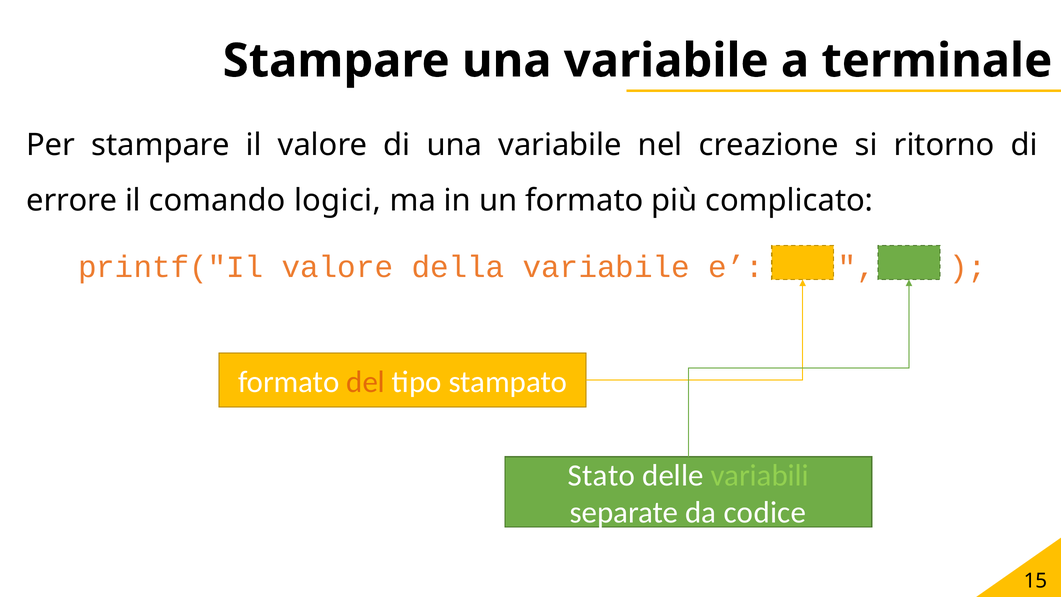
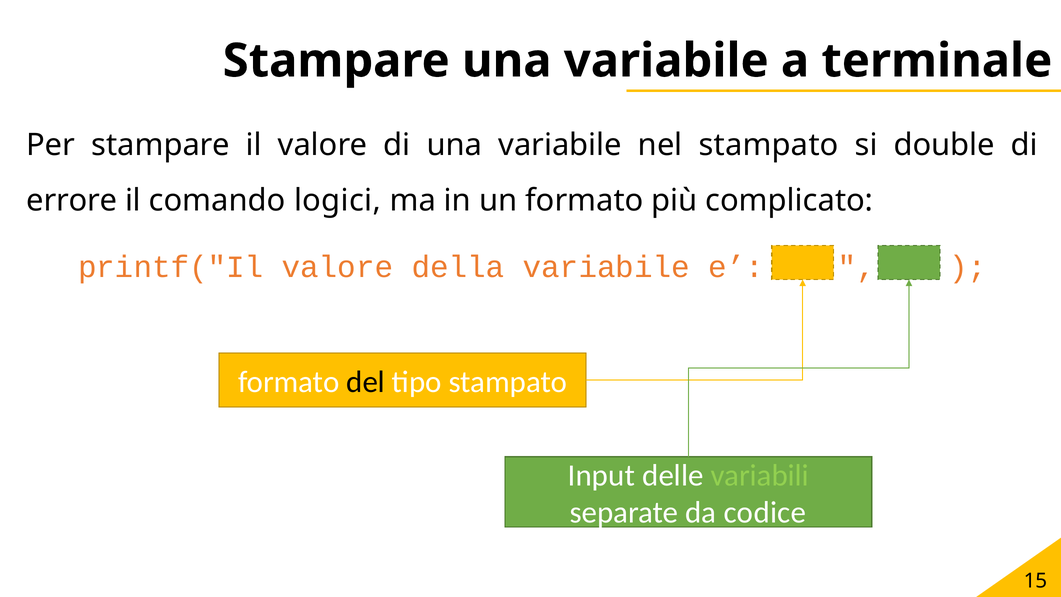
nel creazione: creazione -> stampato (769, 145)
ritorno: ritorno -> double (944, 145)
del colour: orange -> black (366, 382)
Stato: Stato -> Input (601, 475)
